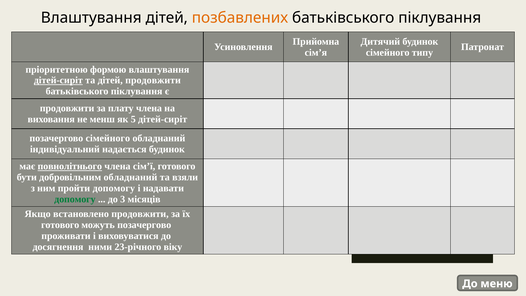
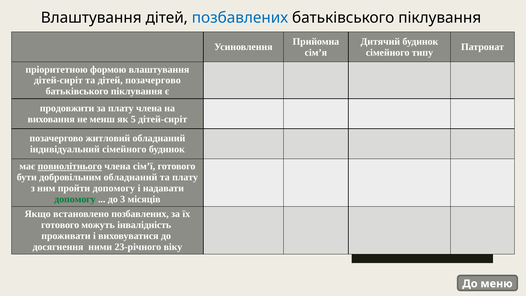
позбавлених colour: orange -> blue (240, 18)
дітей-сиріт underline: present -> none (58, 80)
дітей продовжити: продовжити -> позачергово (153, 80)
позачергово сімейного: сімейного -> житловий (108, 138)
індивідуальний надається: надається -> сімейного (124, 149)
та взяли: взяли -> плату (185, 177)
встановлено продовжити: продовжити -> позбавлених (140, 214)
можуть позачергово: позачергово -> інвалідність (144, 225)
